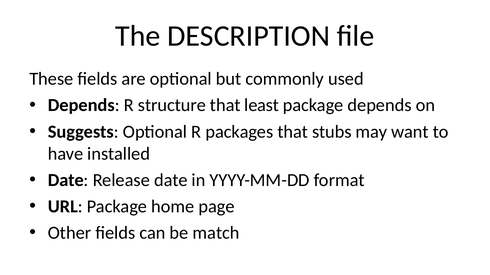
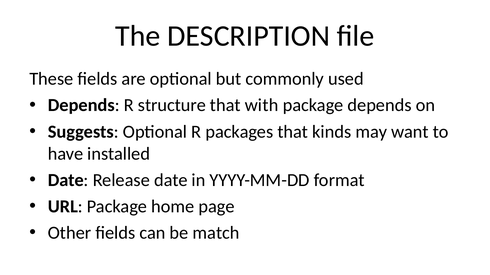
least: least -> with (262, 106)
stubs: stubs -> kinds (332, 132)
